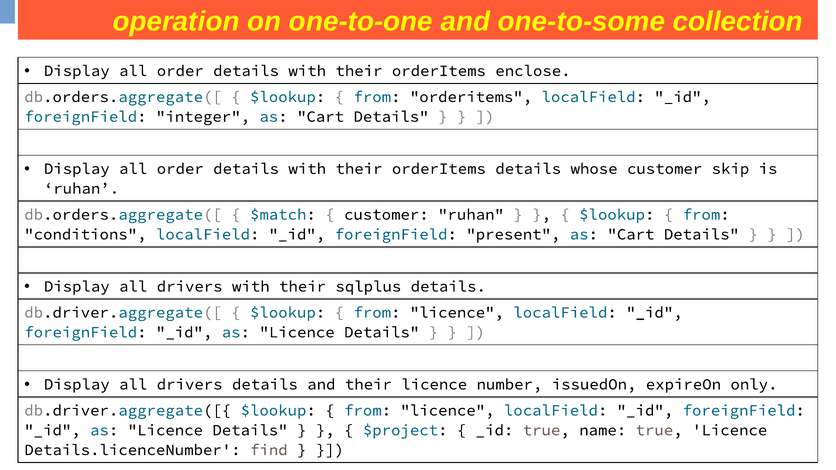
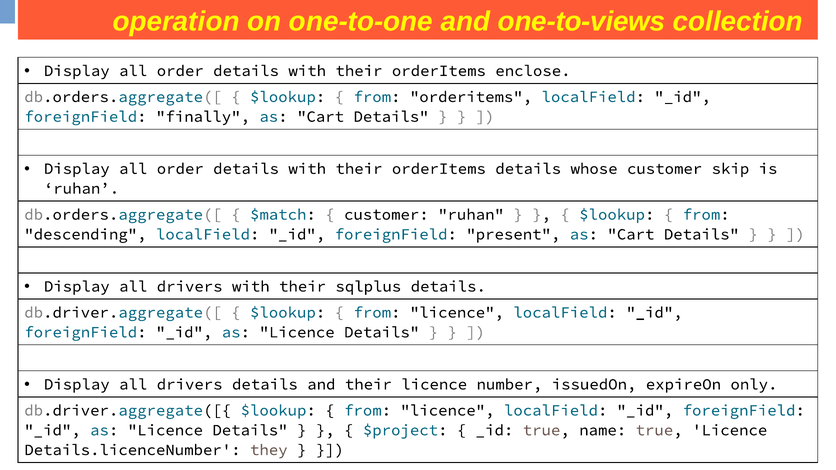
one-to-some: one-to-some -> one-to-views (582, 22)
integer: integer -> finally (203, 117)
conditions: conditions -> descending (85, 234)
find: find -> they (269, 450)
